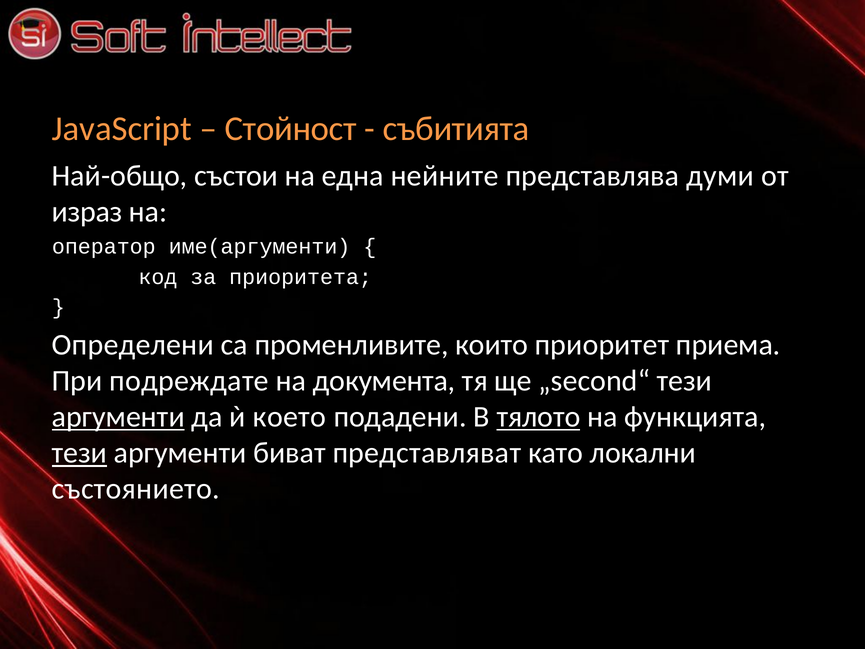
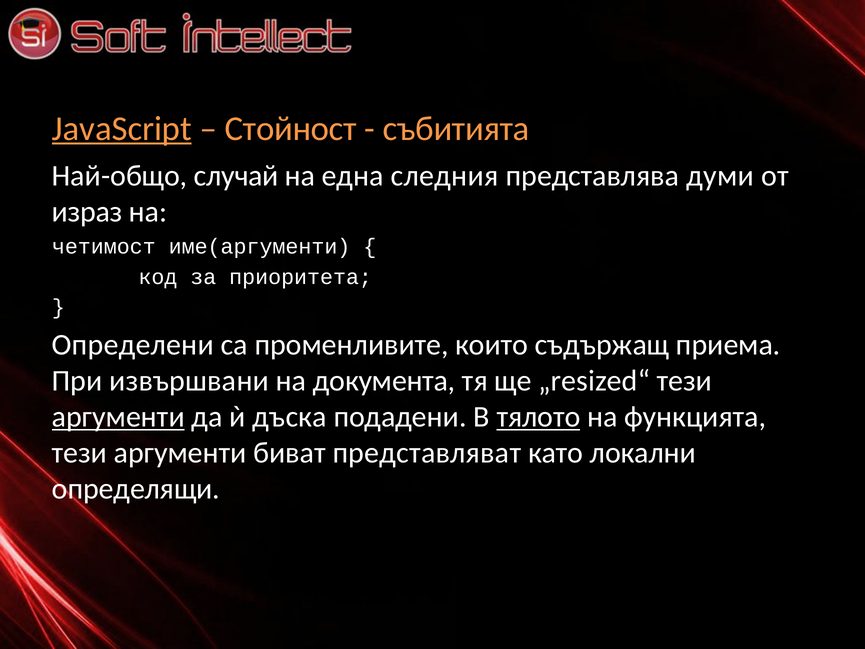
JavaScript underline: none -> present (122, 129)
състои: състои -> случай (236, 176)
нейните: нейните -> следния (445, 176)
оператор: оператор -> четимост (104, 247)
приоритет: приоритет -> съдържащ (602, 345)
подреждате: подреждате -> извършвани (189, 381)
„second“: „second“ -> „resized“ (594, 381)
което: което -> дъска (290, 417)
тези underline: present -> none (79, 453)
състоянието: състоянието -> определящи (136, 489)
